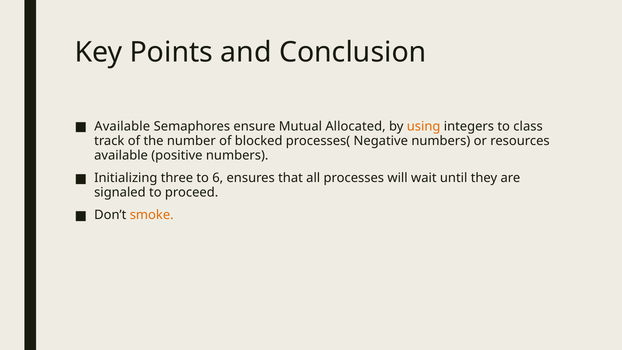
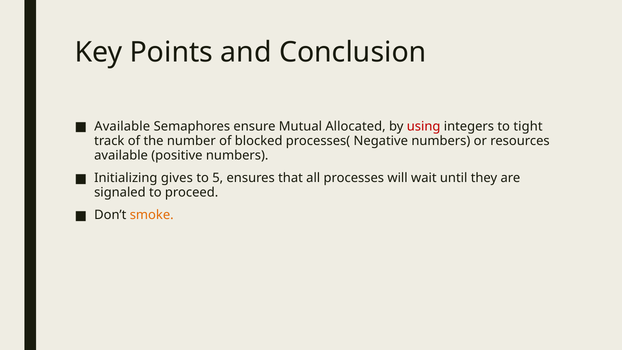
using colour: orange -> red (424, 126)
class: class -> tight (528, 126)
three: three -> gives (177, 178)
6: 6 -> 5 (218, 178)
